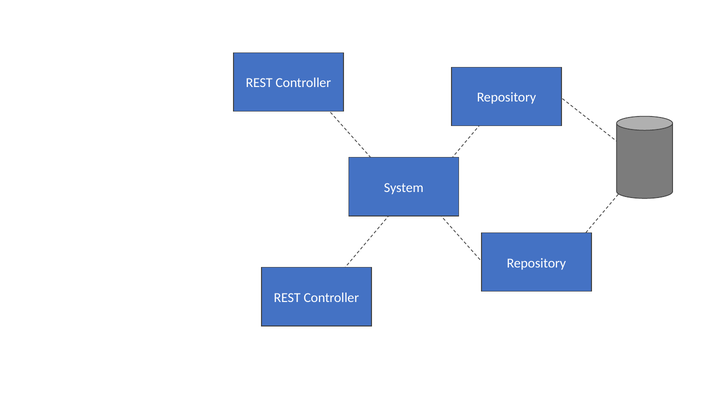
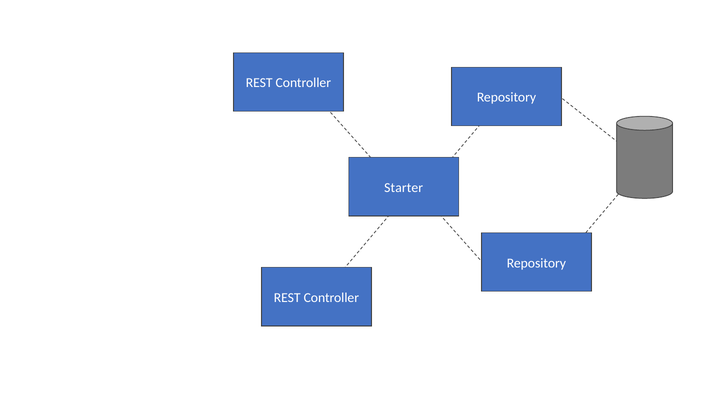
System: System -> Starter (404, 188)
